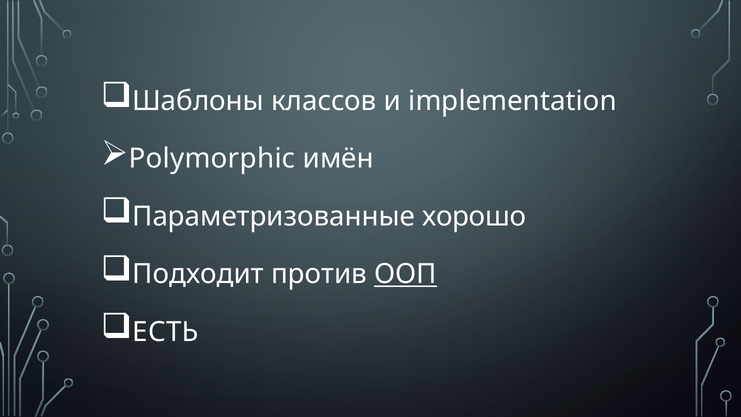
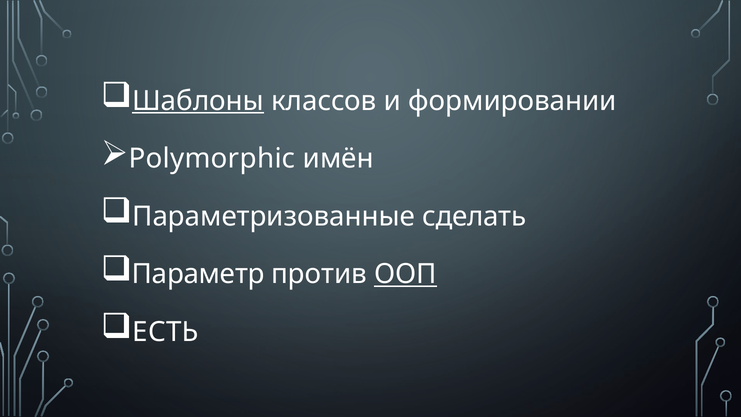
Шаблоны underline: none -> present (198, 101)
implementation: implementation -> формировании (513, 101)
хорошо: хорошо -> сделать (474, 216)
Подходит: Подходит -> Параметр (198, 274)
